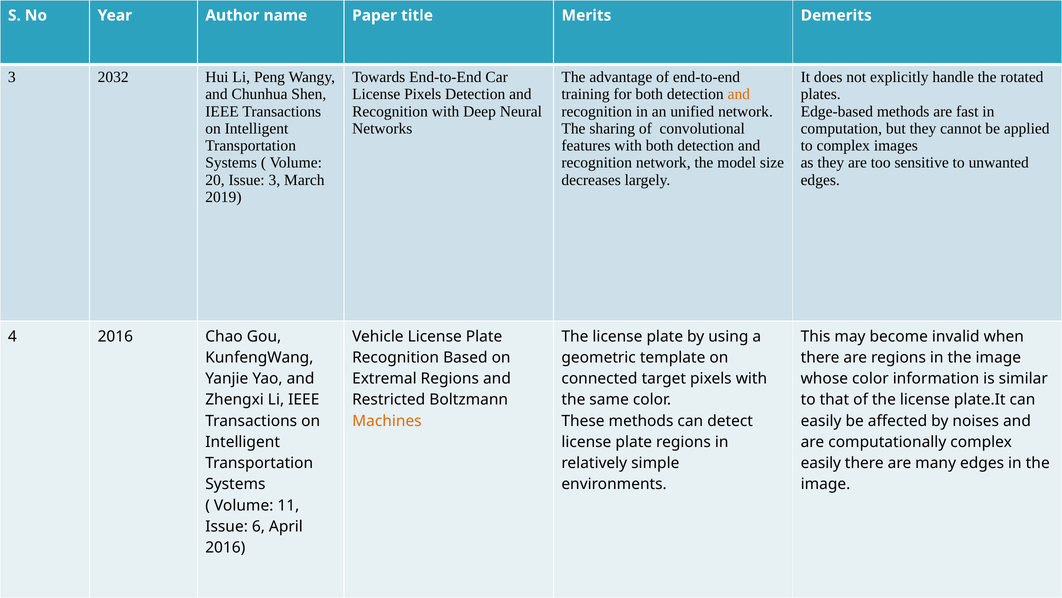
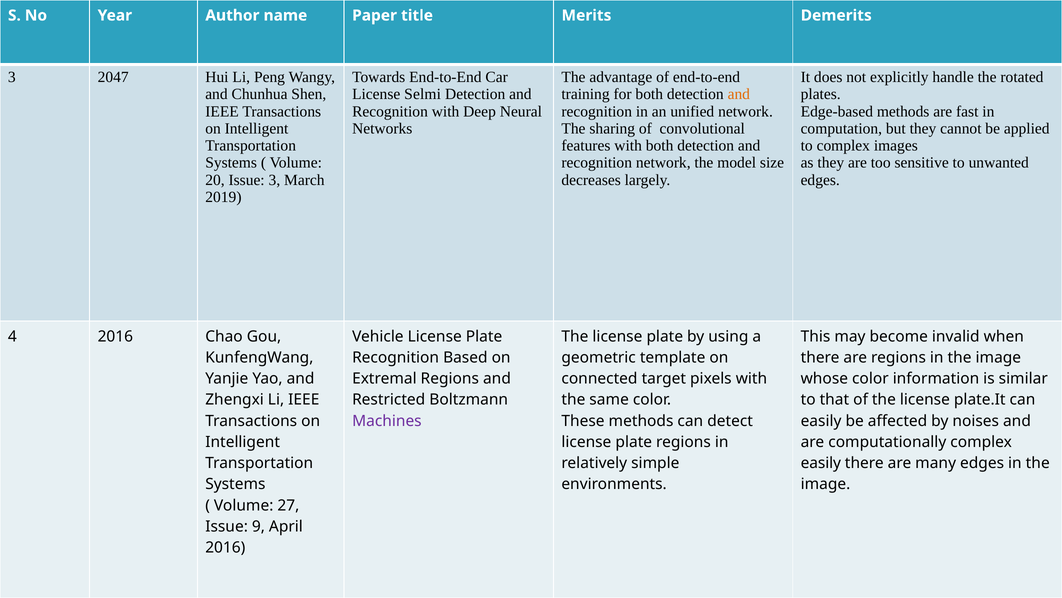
2032: 2032 -> 2047 (113, 77)
License Pixels: Pixels -> Selmi (423, 94)
Machines colour: orange -> purple (387, 420)
11: 11 -> 27 (288, 505)
6: 6 -> 9 (258, 526)
